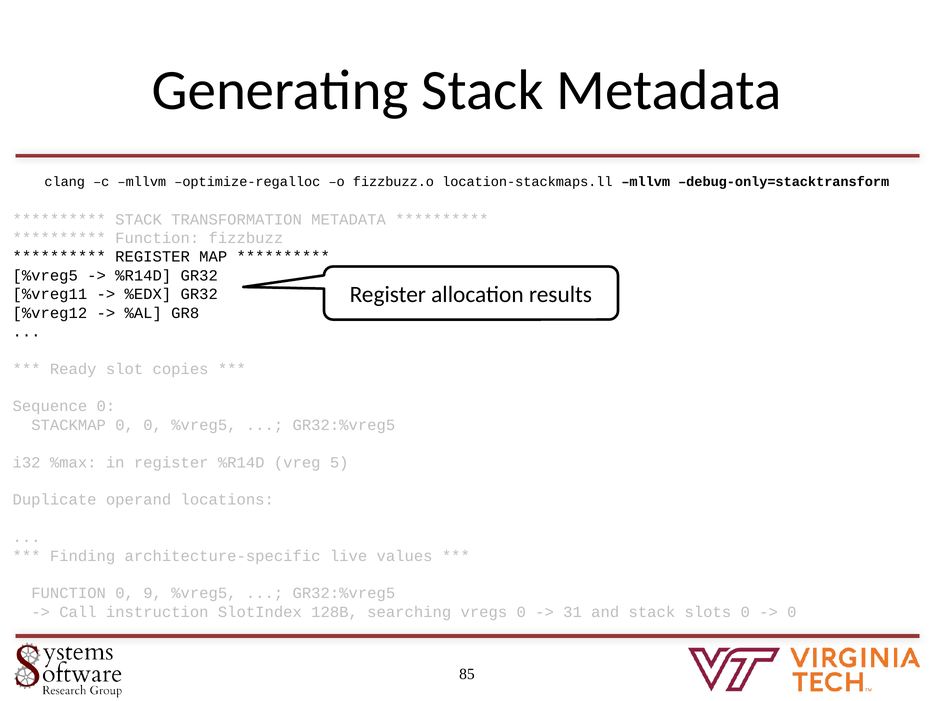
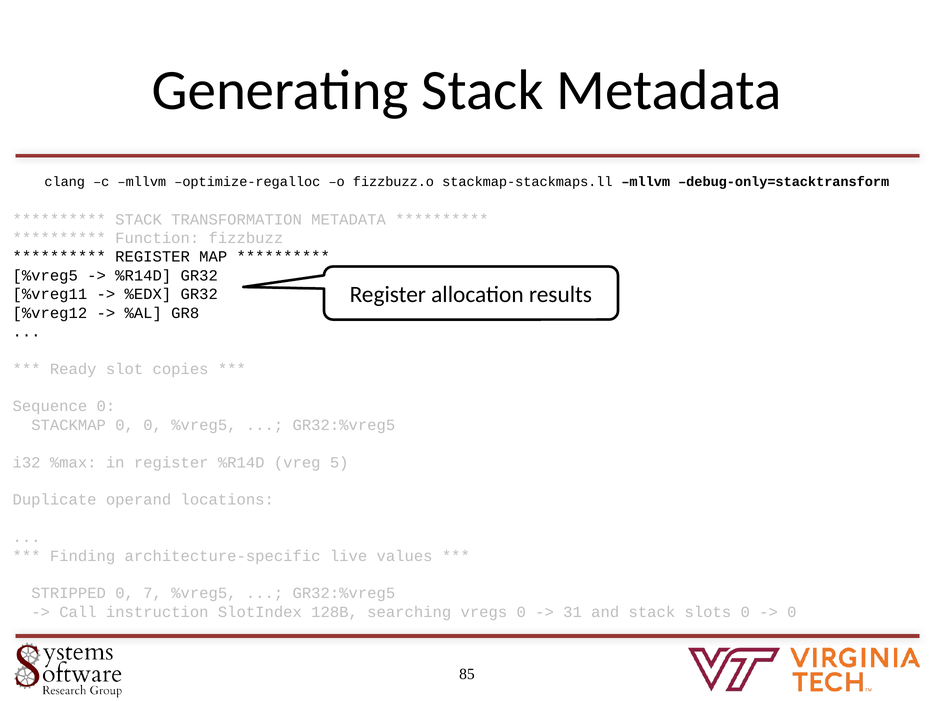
location-stackmaps.ll: location-stackmaps.ll -> stackmap-stackmaps.ll (527, 182)
FUNCTION: FUNCTION -> STRIPPED (69, 593)
9: 9 -> 7 (153, 593)
